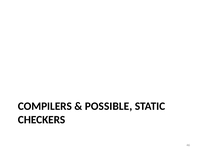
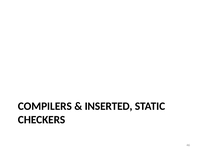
POSSIBLE: POSSIBLE -> INSERTED (109, 106)
